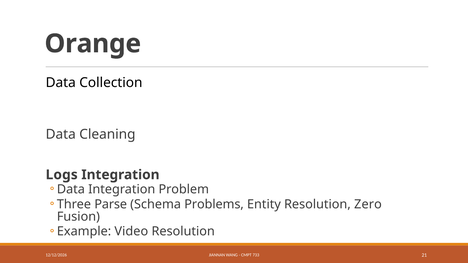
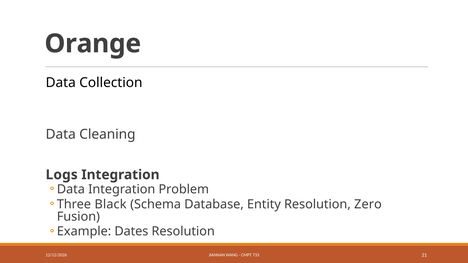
Parse: Parse -> Black (111, 204)
Problems: Problems -> Database (214, 204)
Video: Video -> Dates (131, 232)
